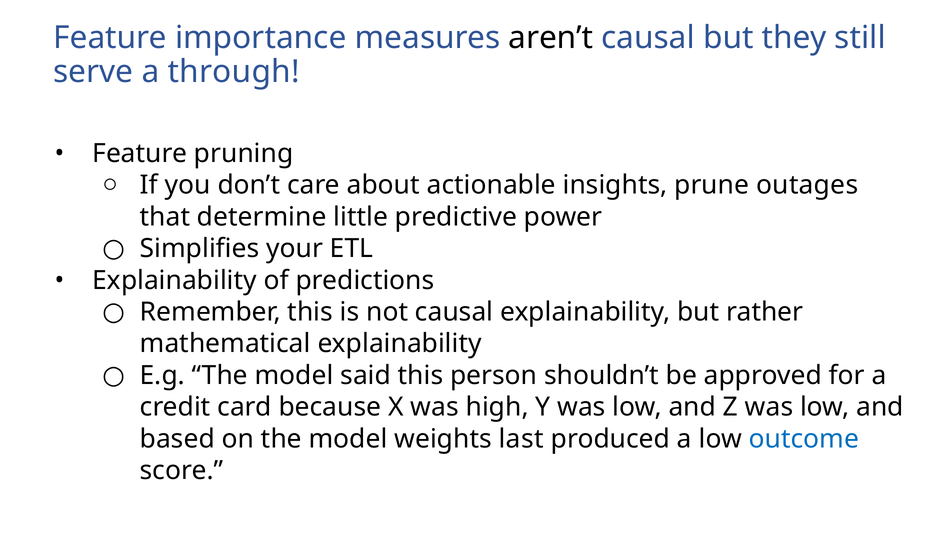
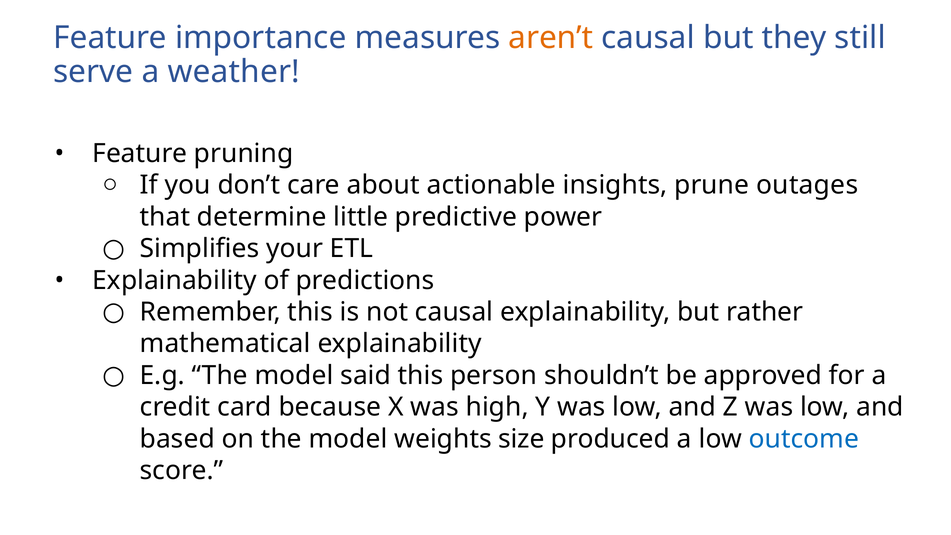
aren’t colour: black -> orange (551, 38)
through: through -> weather (234, 72)
last: last -> size (522, 439)
